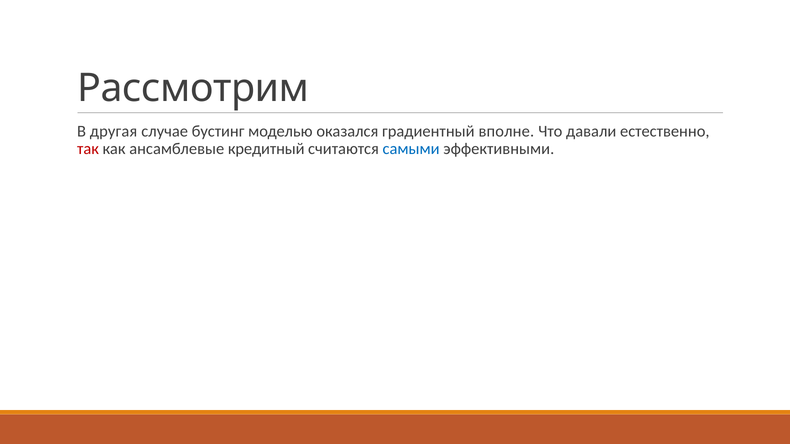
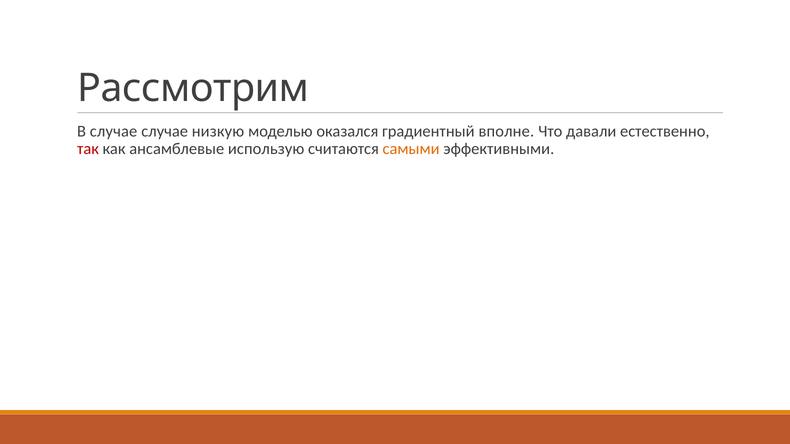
В другая: другая -> случае (114, 131)
бустинг: бустинг -> низкую (218, 131)
кредитный: кредитный -> использую (266, 149)
самыми colour: blue -> orange (411, 149)
